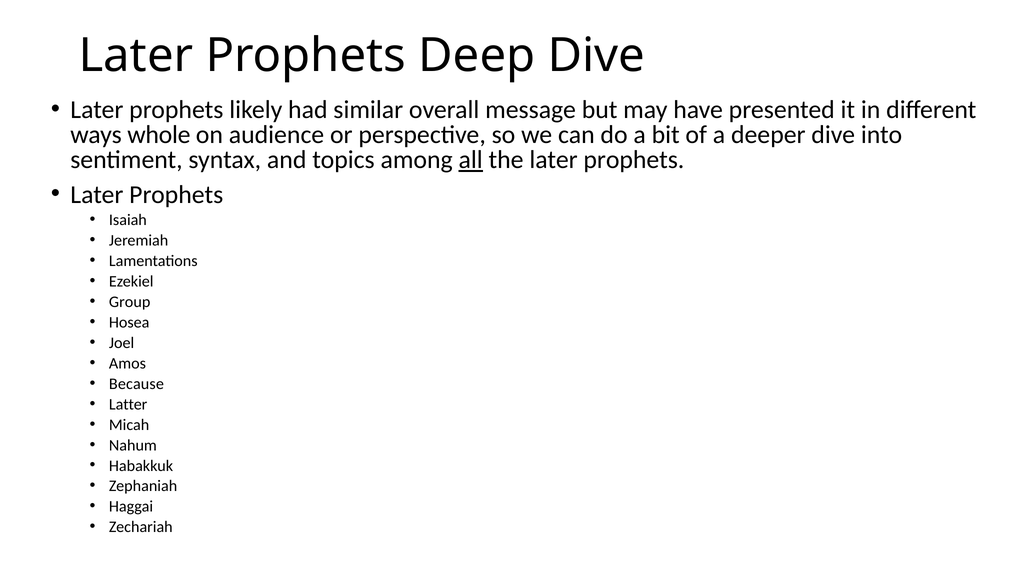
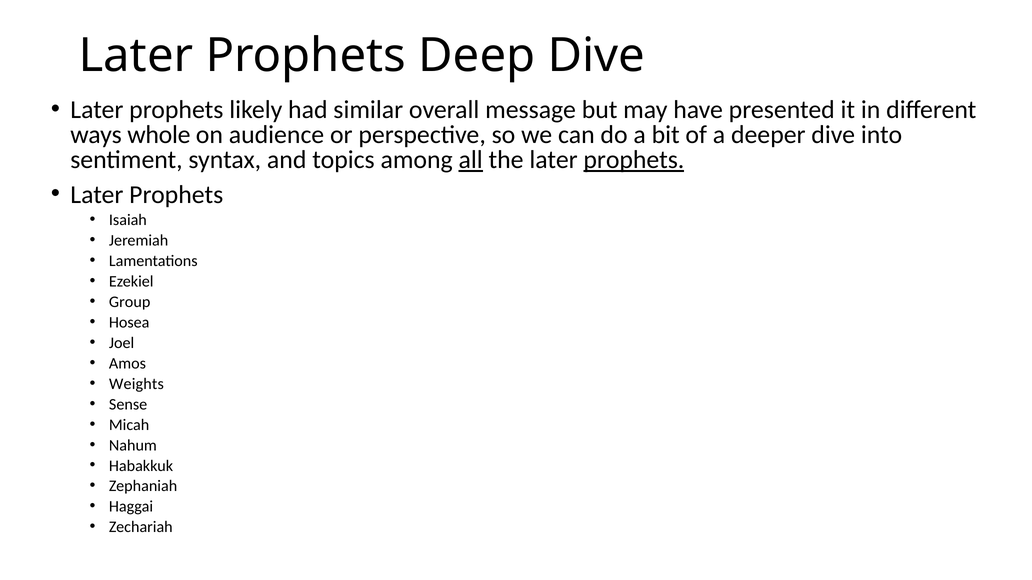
prophets underline: none -> present (634, 160)
Because: Because -> Weights (136, 384)
Latter: Latter -> Sense (128, 405)
